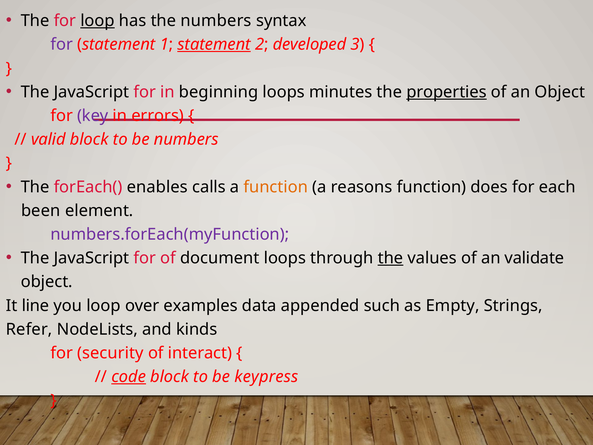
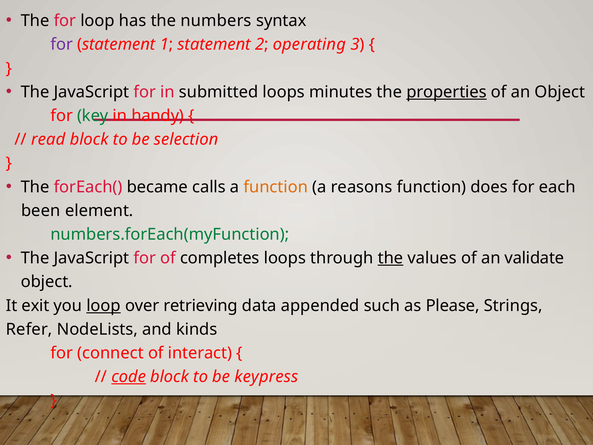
loop underline: present -> none (98, 21)
statement underline: present -> none (214, 45)
developed: developed -> operating (309, 45)
beginning: beginning -> submitted (219, 92)
key colour: purple -> green (93, 116)
errors: errors -> handy (158, 116)
valid: valid -> read (48, 139)
be numbers: numbers -> selection (186, 139)
enables: enables -> became (157, 187)
numbers.forEach(myFunction colour: purple -> green (170, 234)
document: document -> completes (220, 258)
line: line -> exit (36, 305)
loop underline: none -> present (104, 305)
examples: examples -> retrieving (201, 305)
Empty: Empty -> Please (453, 305)
security: security -> connect (110, 353)
